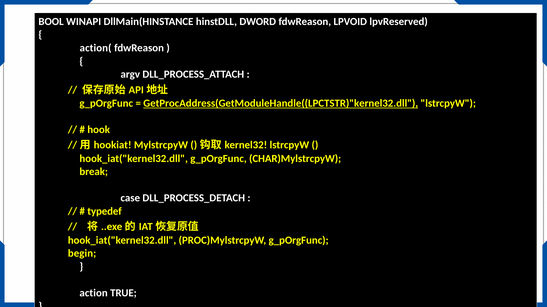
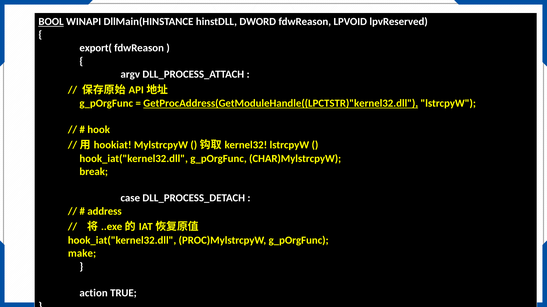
BOOL underline: none -> present (51, 22)
action(: action( -> export( (96, 48)
typedef: typedef -> address (105, 212)
begin: begin -> make (82, 254)
